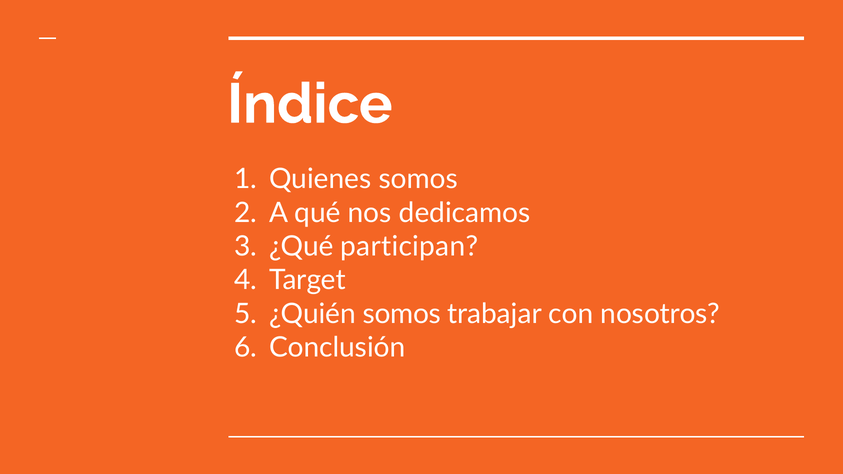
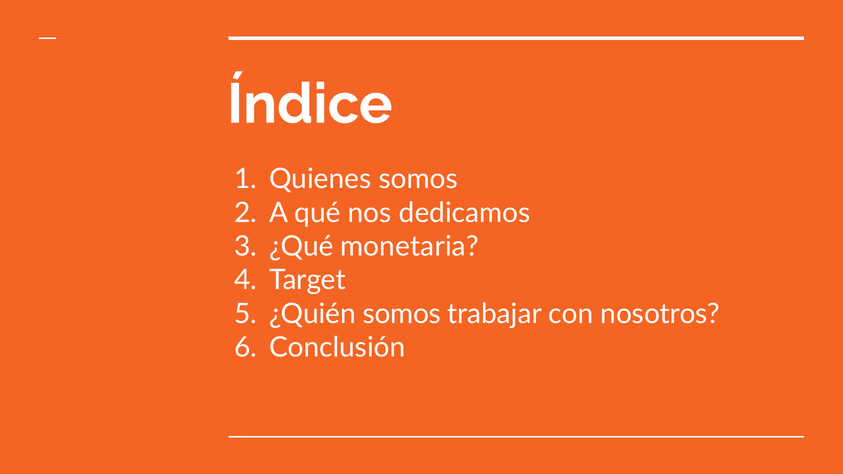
participan: participan -> monetaria (409, 247)
